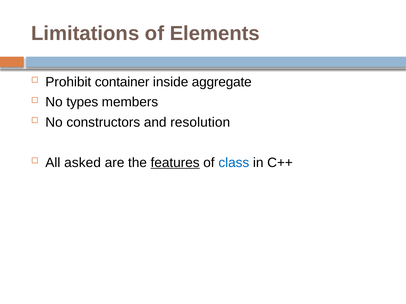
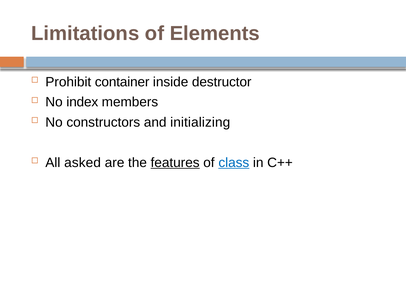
aggregate: aggregate -> destructor (222, 82)
types: types -> index (82, 102)
resolution: resolution -> initializing (200, 122)
class underline: none -> present (234, 163)
